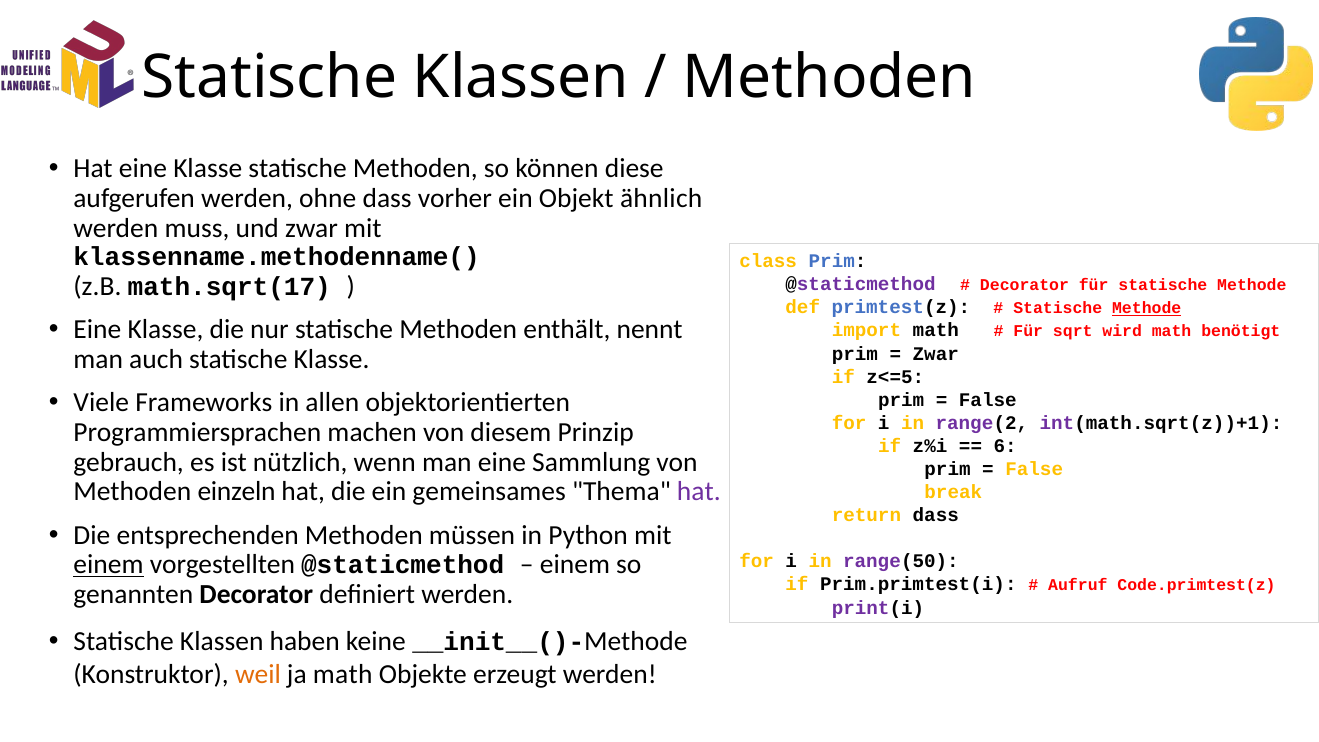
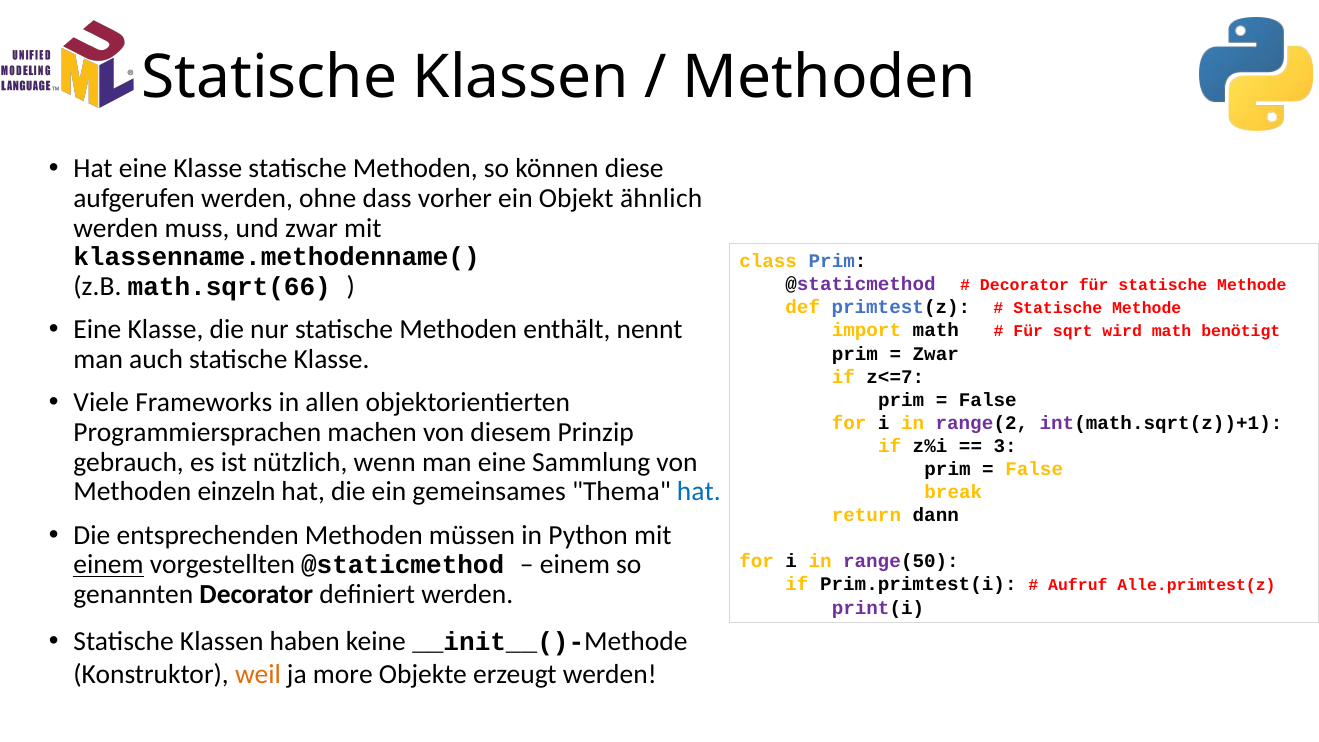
math.sqrt(17: math.sqrt(17 -> math.sqrt(66 (229, 287)
Methode underline: present -> none (1147, 308)
z<=5: z<=5 -> z<=7 (895, 377)
6: 6 -> 3 (1005, 446)
hat colour: purple -> blue (699, 492)
return dass: dass -> dann (936, 515)
Code.primtest(z: Code.primtest(z -> Alle.primtest(z (1197, 585)
ja math: math -> more (343, 675)
